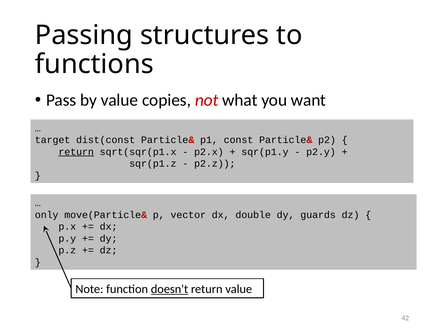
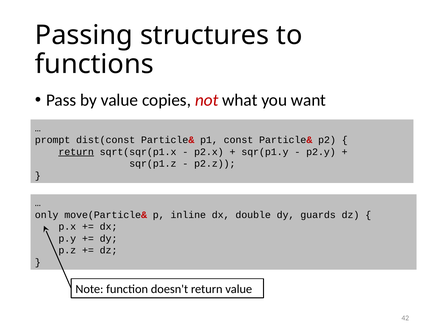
target: target -> prompt (53, 140)
vector: vector -> inline (188, 215)
doesn't underline: present -> none (170, 289)
